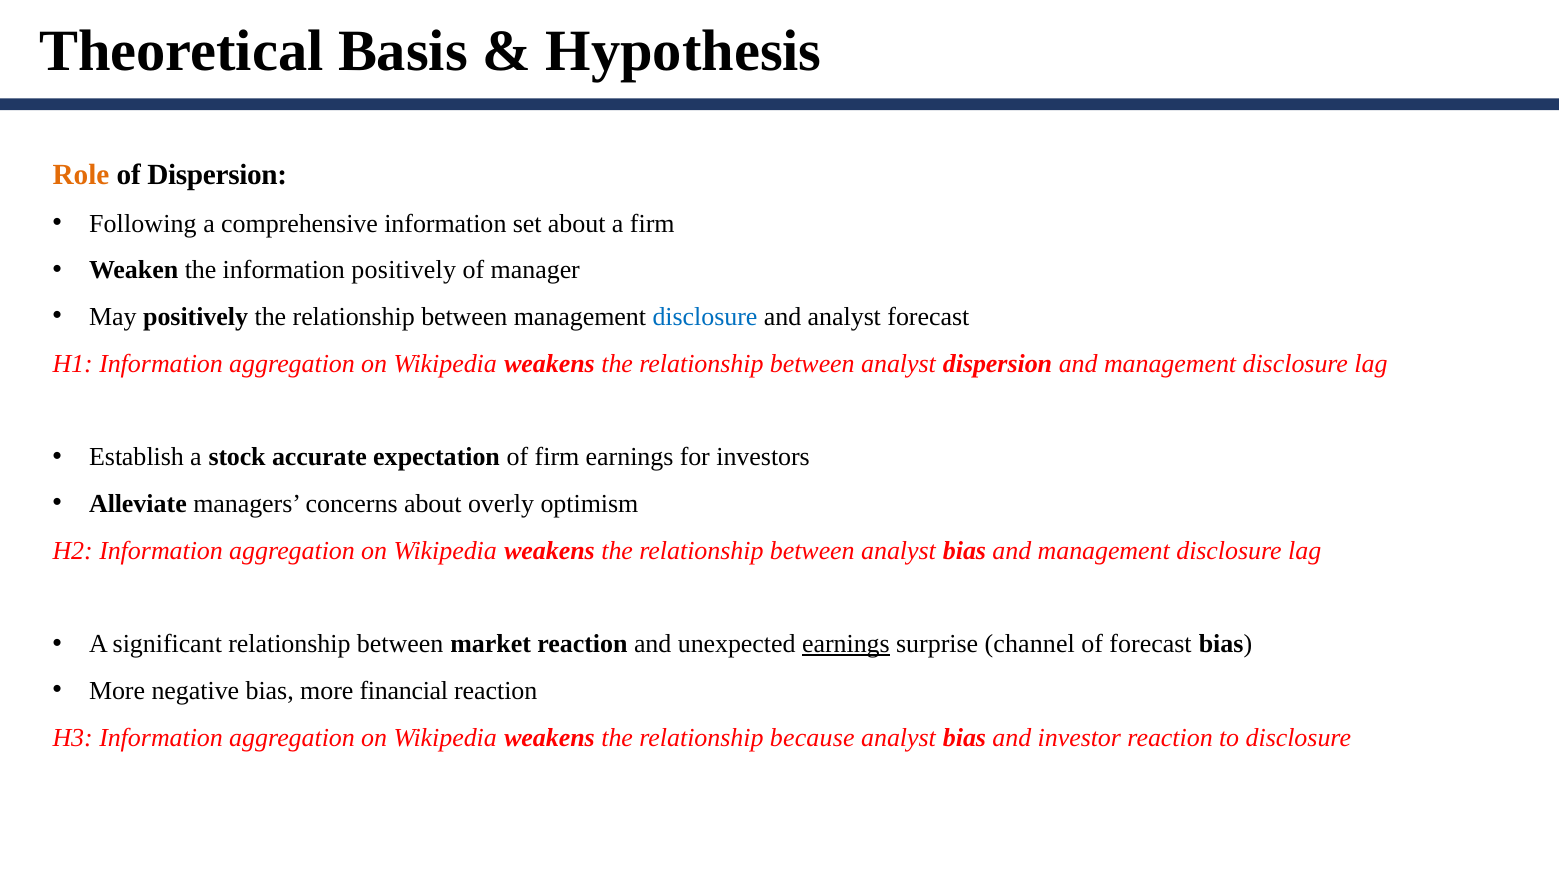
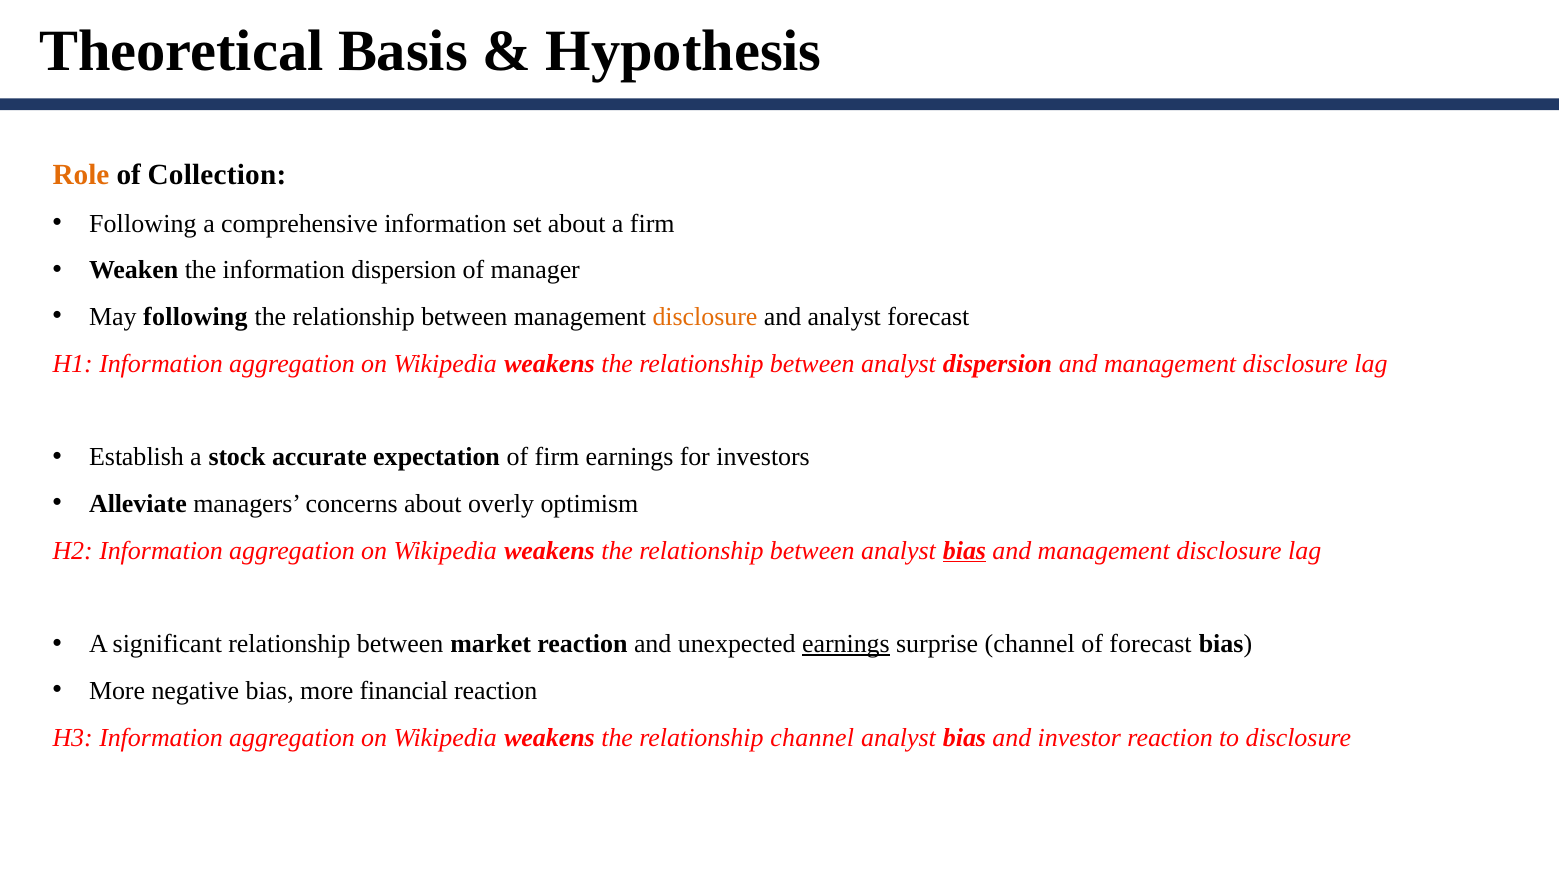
of Dispersion: Dispersion -> Collection (217, 175)
information positively: positively -> dispersion (404, 270)
May positively: positively -> following (195, 317)
disclosure colour: blue -> orange (705, 317)
bias underline: none -> present (964, 551)
relationship because: because -> channel (812, 737)
